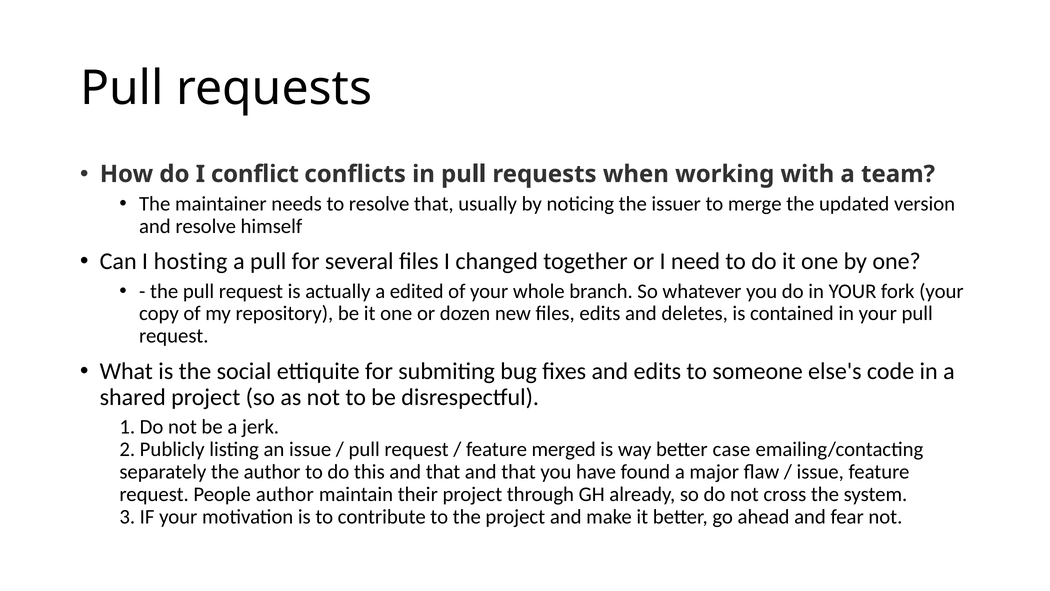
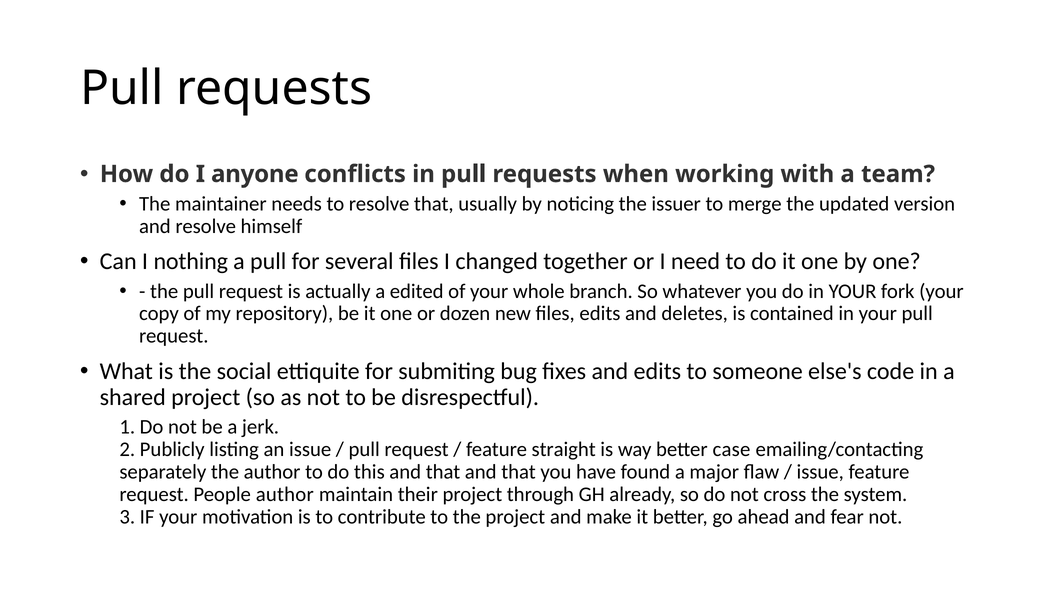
conflict: conflict -> anyone (255, 174)
hosting: hosting -> nothing (191, 261)
merged: merged -> straight (564, 449)
